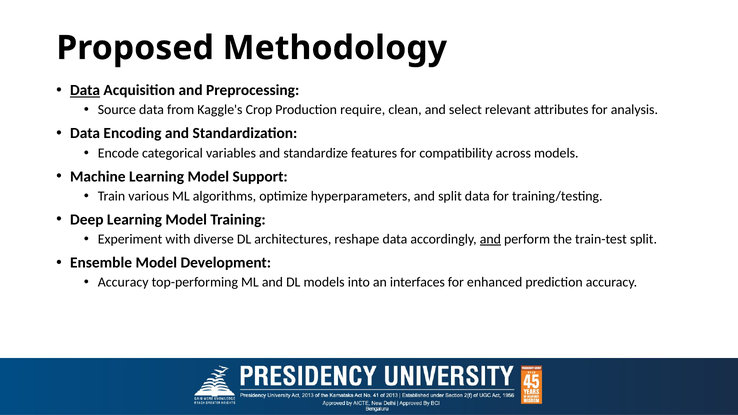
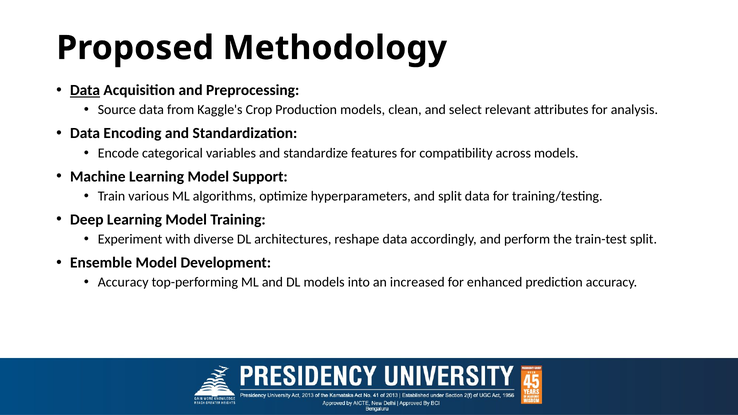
Production require: require -> models (363, 110)
and underline: present -> none (490, 239)
interfaces: interfaces -> increased (417, 282)
